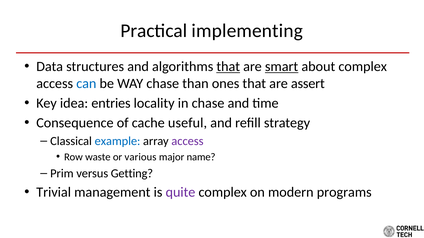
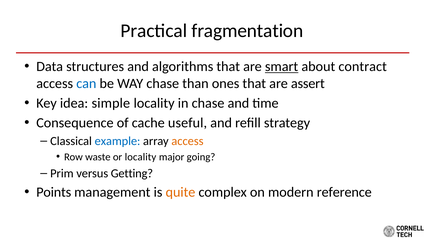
implementing: implementing -> fragmentation (247, 31)
that underline: present -> none (228, 67)
about complex: complex -> contract (363, 67)
entries: entries -> simple (111, 103)
access colour: purple -> orange (187, 142)
or various: various -> locality (141, 157)
name: name -> going (201, 157)
Trivial: Trivial -> Points (54, 193)
quite colour: purple -> orange (180, 193)
programs: programs -> reference (344, 193)
